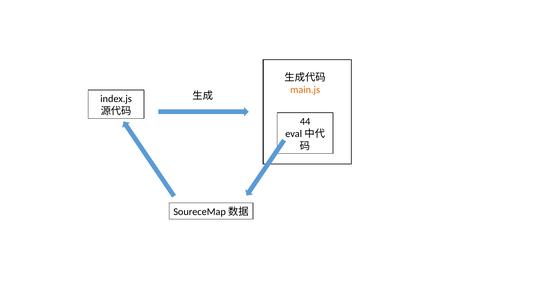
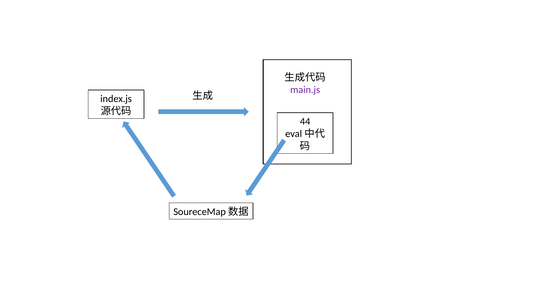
main.js colour: orange -> purple (305, 90)
